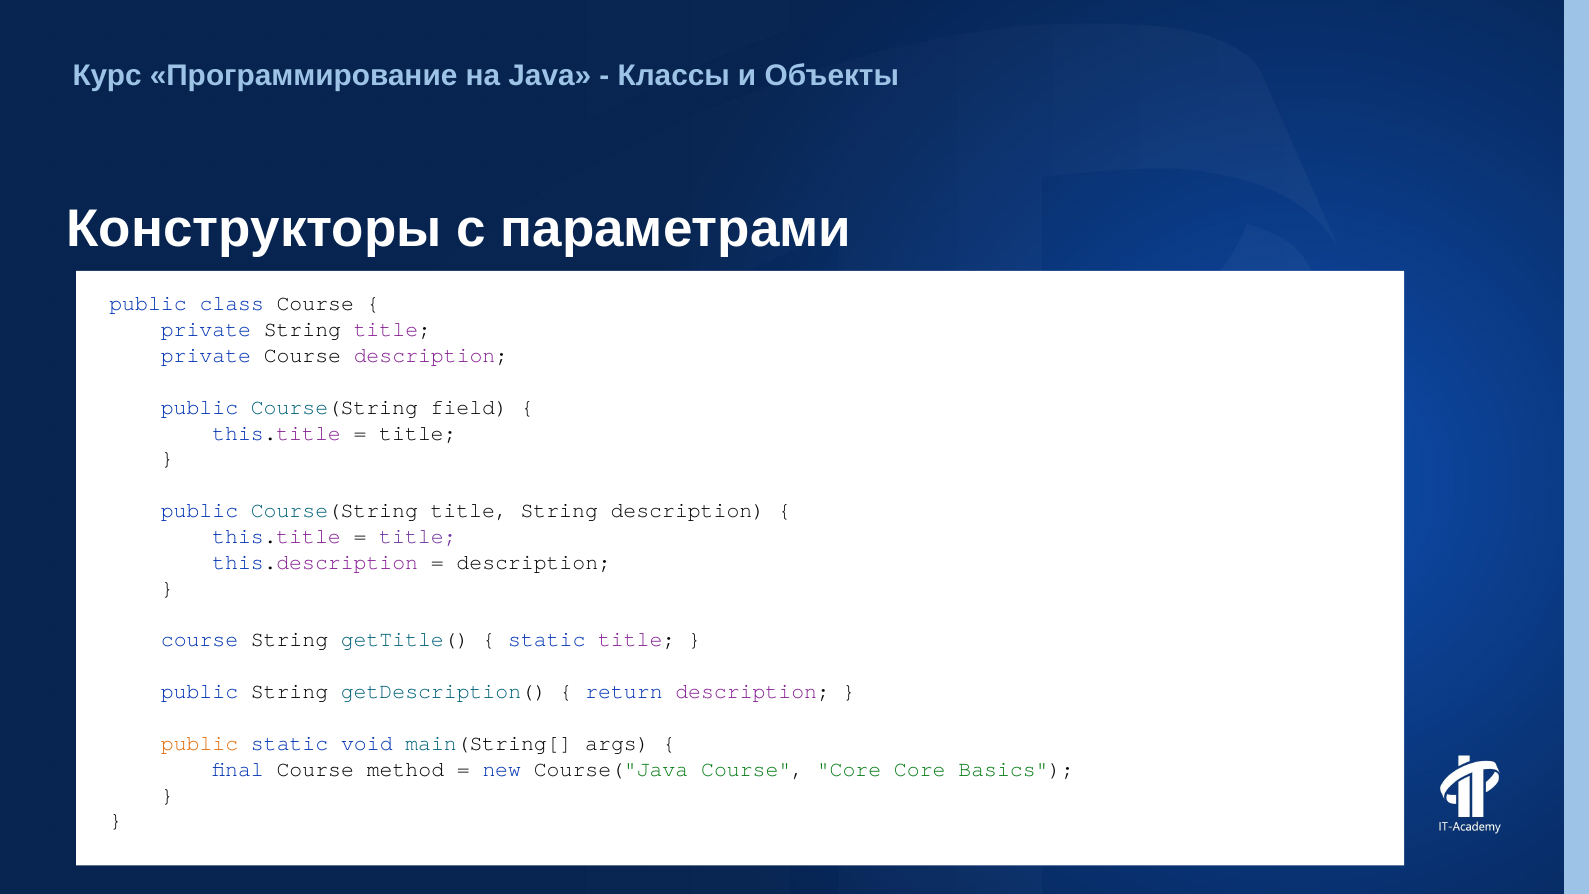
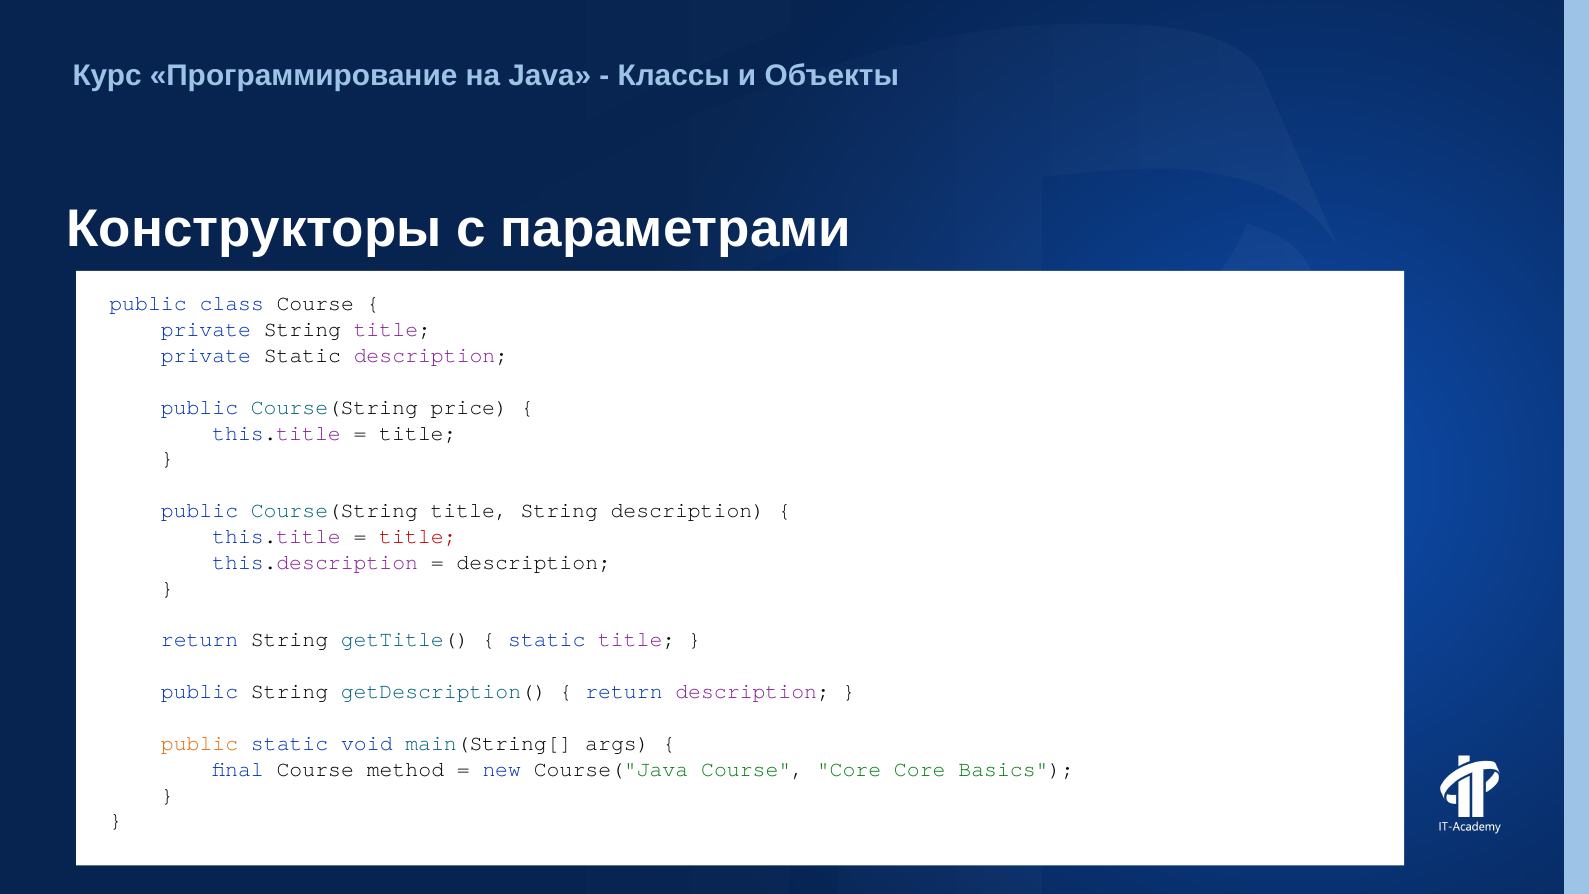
private Course: Course -> Static (302, 355)
field: field -> price (469, 407)
title colour: purple -> red (418, 536)
course: course -> return (200, 640)
